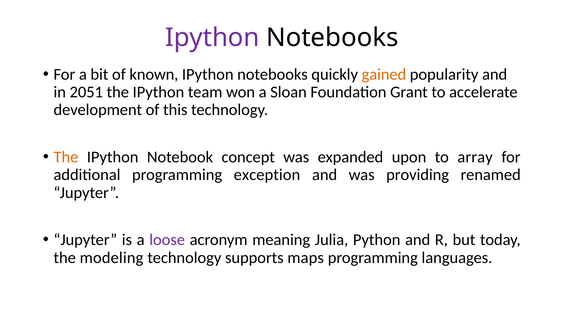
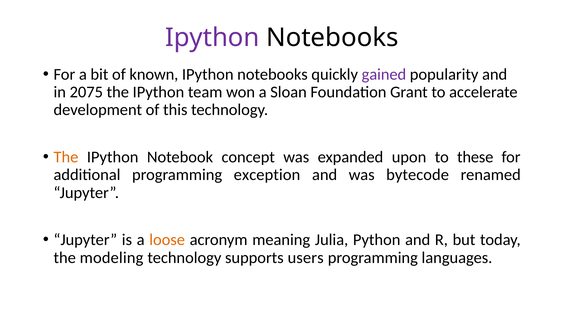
gained colour: orange -> purple (384, 74)
2051: 2051 -> 2075 (86, 92)
array: array -> these (475, 157)
providing: providing -> bytecode (418, 175)
loose colour: purple -> orange (167, 240)
maps: maps -> users (306, 258)
